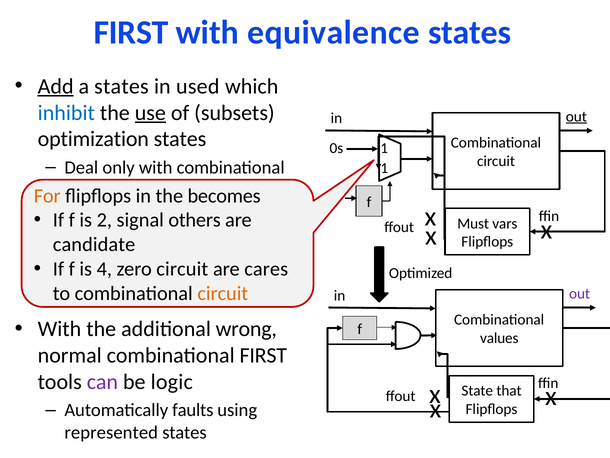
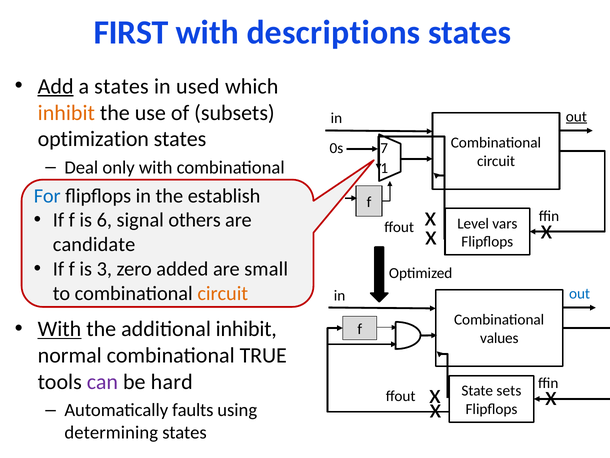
equivalence: equivalence -> descriptions (334, 32)
inhibit colour: blue -> orange (66, 113)
use underline: present -> none (150, 113)
0s 1: 1 -> 7 (384, 148)
For colour: orange -> blue (47, 196)
becomes: becomes -> establish (224, 196)
2: 2 -> 6 (104, 220)
Must: Must -> Level (473, 223)
4: 4 -> 3 (104, 269)
zero circuit: circuit -> added (182, 269)
cares: cares -> small (266, 269)
out colour: purple -> blue (580, 293)
With underline: none -> present (60, 329)
additional wrong: wrong -> inhibit (246, 329)
combinational FIRST: FIRST -> TRUE (263, 355)
logic: logic -> hard (172, 382)
that: that -> sets (509, 390)
represented: represented -> determining (111, 432)
